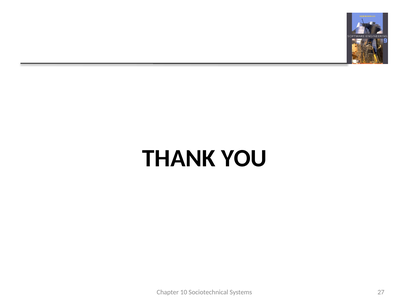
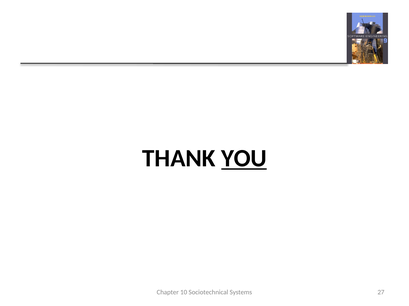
YOU underline: none -> present (244, 159)
